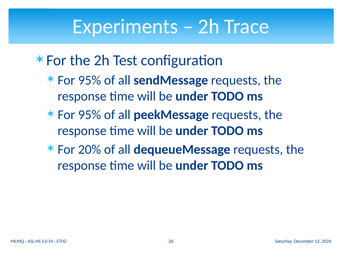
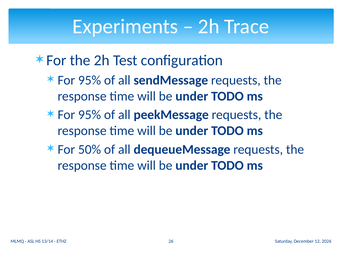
20%: 20% -> 50% (90, 149)
